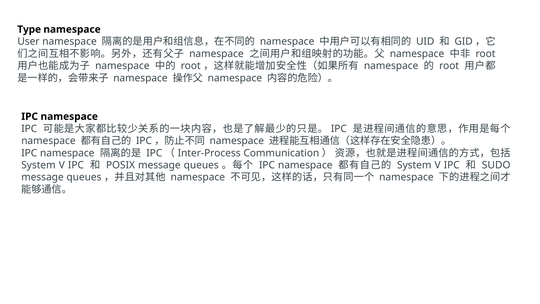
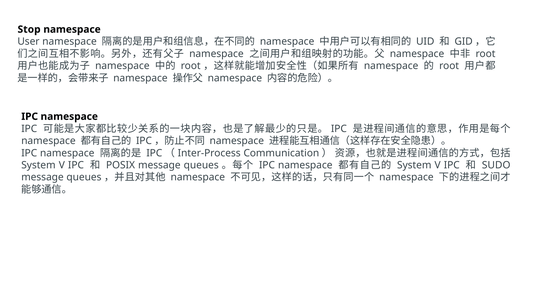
Type: Type -> Stop (29, 29)
